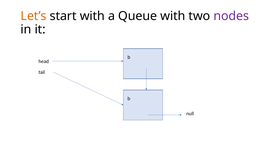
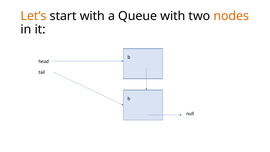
nodes colour: purple -> orange (231, 16)
